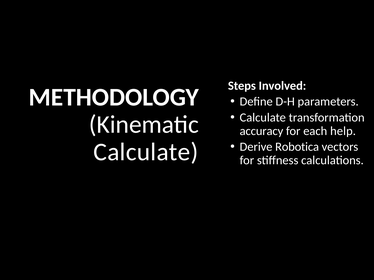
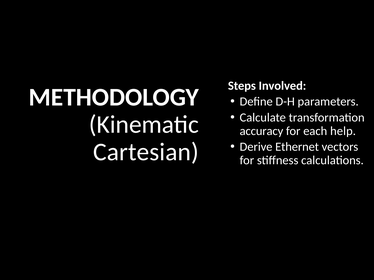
Robotica: Robotica -> Ethernet (297, 147)
Calculate: Calculate -> Cartesian (146, 152)
